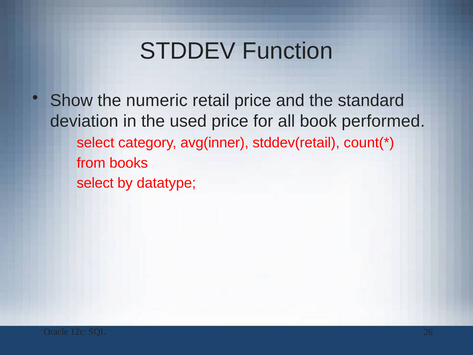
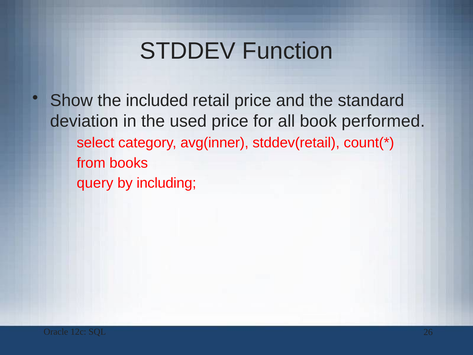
numeric: numeric -> included (157, 101)
select: select -> query (95, 183)
datatype: datatype -> including (166, 183)
